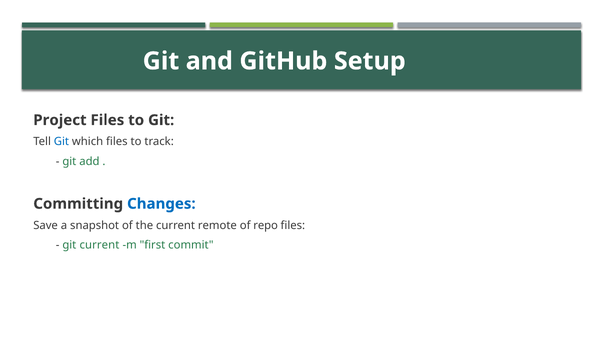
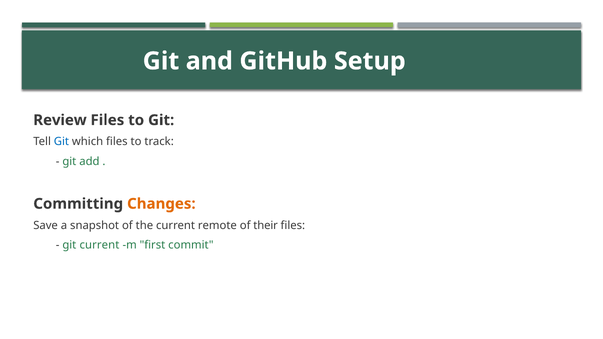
Project: Project -> Review (60, 120)
Changes colour: blue -> orange (161, 204)
repo: repo -> their (266, 225)
